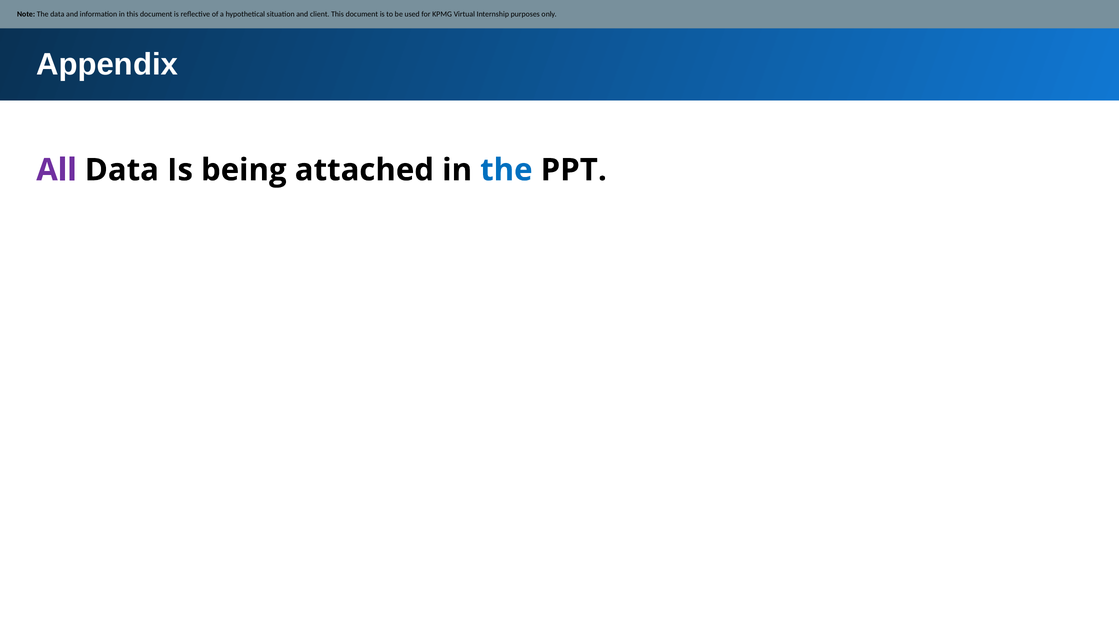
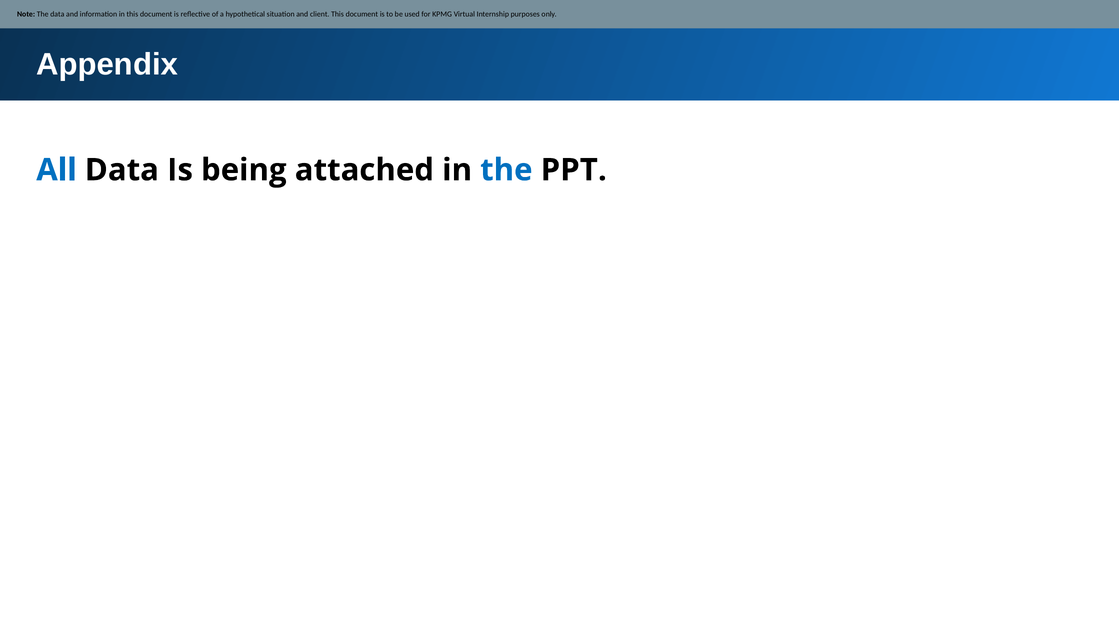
All colour: purple -> blue (57, 170)
